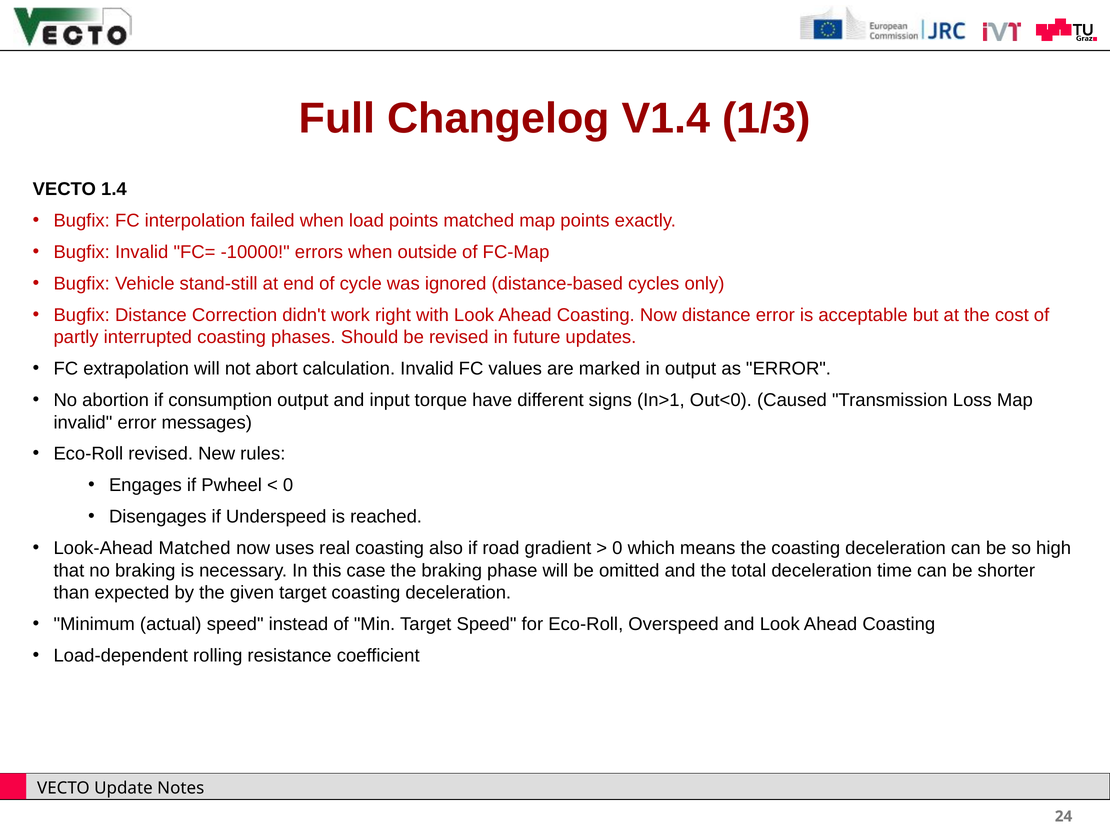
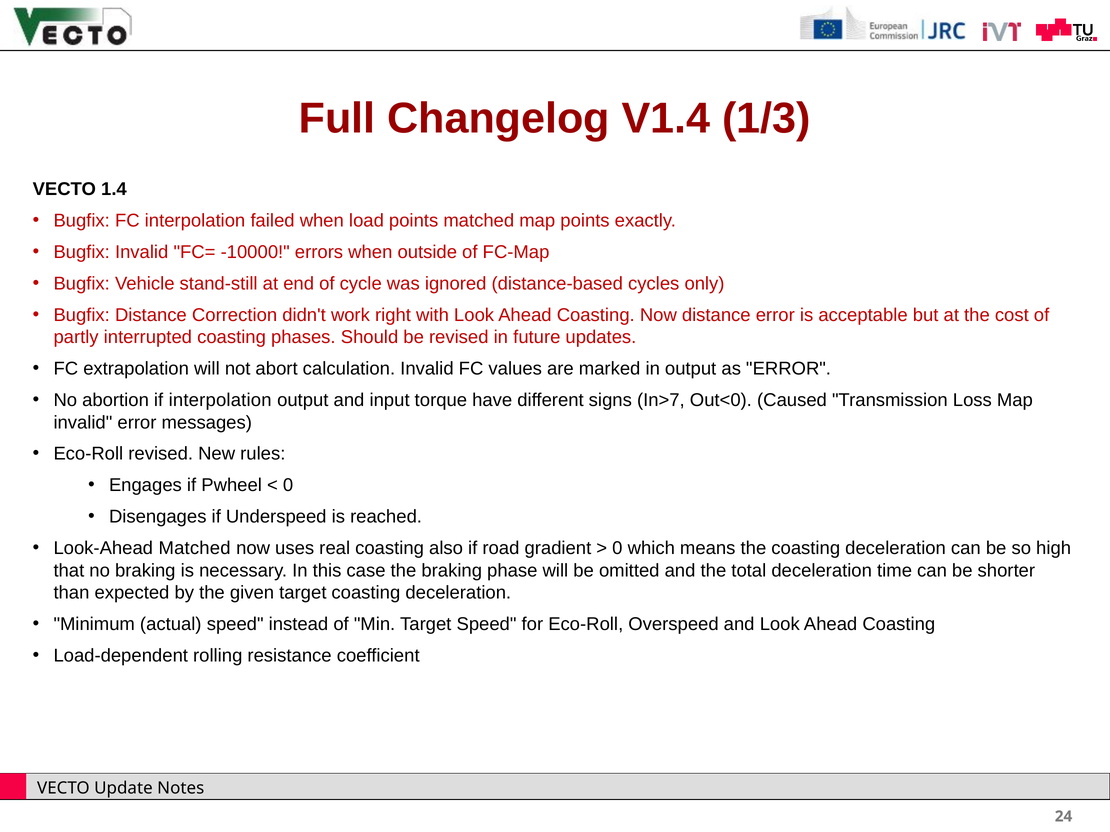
if consumption: consumption -> interpolation (220, 400)
In>1: In>1 -> In>7 (661, 400)
